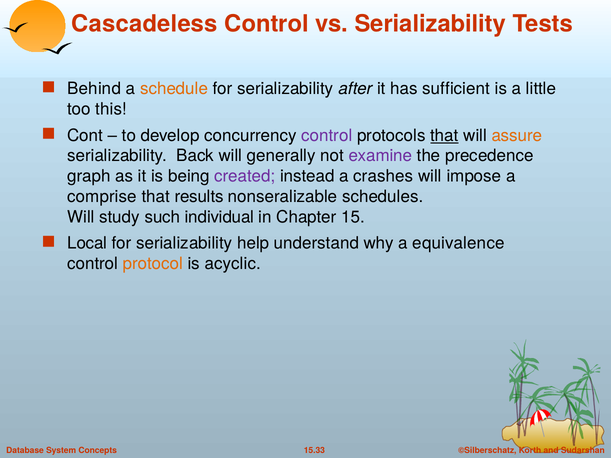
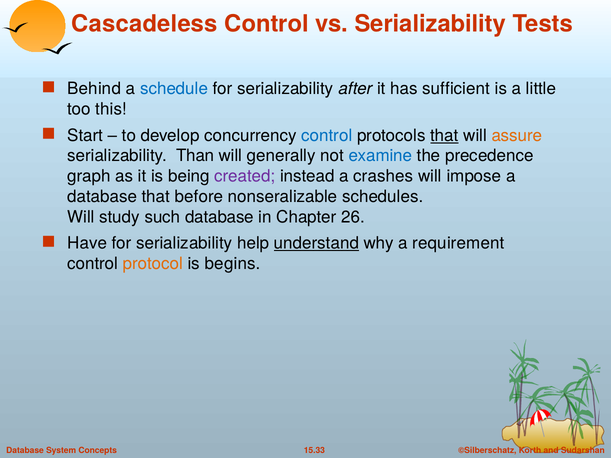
schedule colour: orange -> blue (174, 89)
Cont: Cont -> Start (85, 136)
control colour: purple -> blue (327, 136)
Back: Back -> Than (195, 156)
examine colour: purple -> blue (380, 156)
comprise: comprise -> database (102, 197)
results: results -> before (199, 197)
such individual: individual -> database (219, 217)
15: 15 -> 26 (353, 217)
Local: Local -> Have (87, 243)
understand underline: none -> present (316, 243)
equivalence: equivalence -> requirement (459, 243)
acyclic: acyclic -> begins (233, 264)
